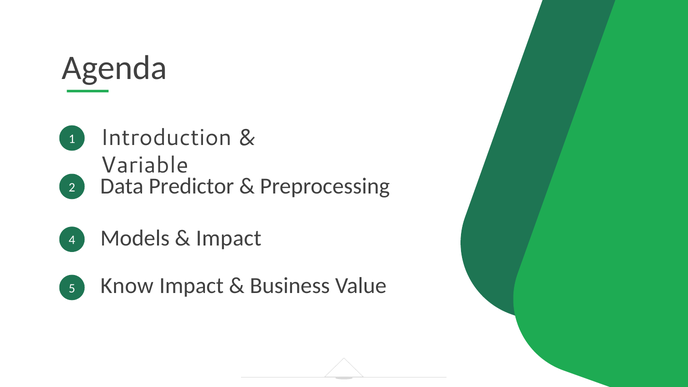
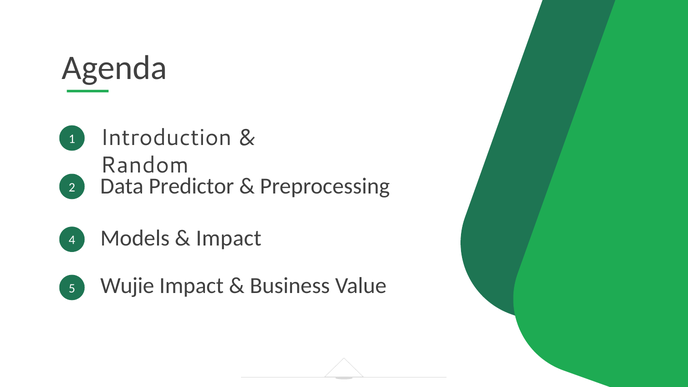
Variable: Variable -> Random (145, 165)
Know: Know -> Wujie (127, 286)
